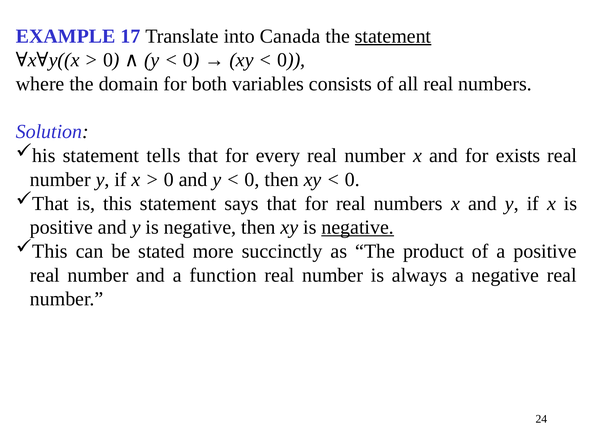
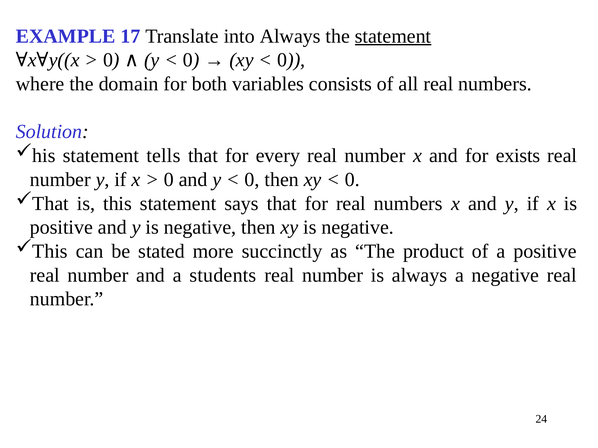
into Canada: Canada -> Always (290, 36)
negative underline: present -> none (358, 228)
function: function -> students (223, 275)
